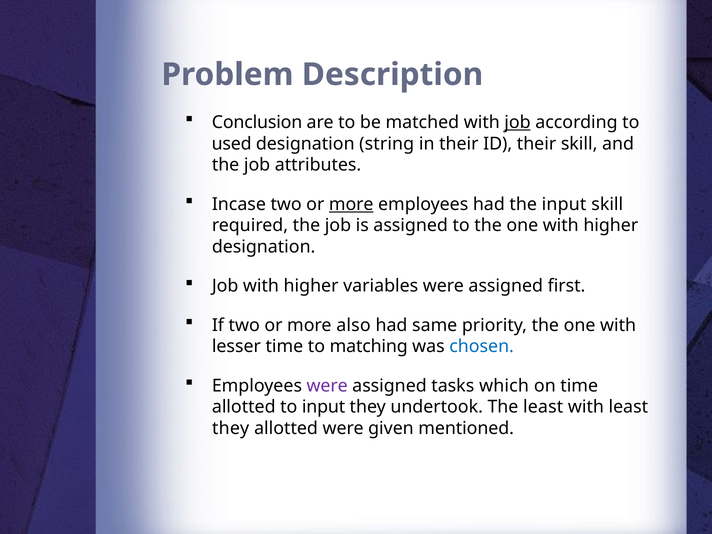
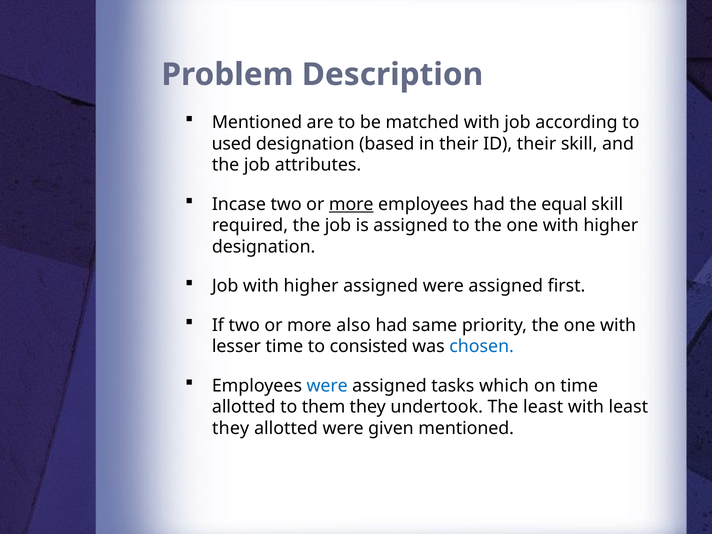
Conclusion: Conclusion -> Mentioned (257, 122)
job underline: present -> none (518, 122)
string: string -> based (387, 144)
the input: input -> equal (564, 204)
higher variables: variables -> assigned (381, 286)
matching: matching -> consisted (369, 347)
were colour: purple -> blue (327, 386)
to input: input -> them (324, 407)
